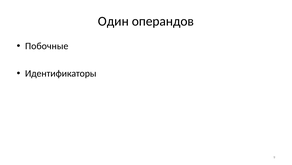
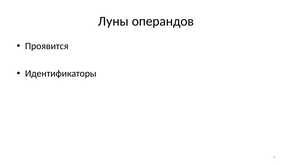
Один: Один -> Луны (113, 21)
Побочные: Побочные -> Проявится (47, 46)
